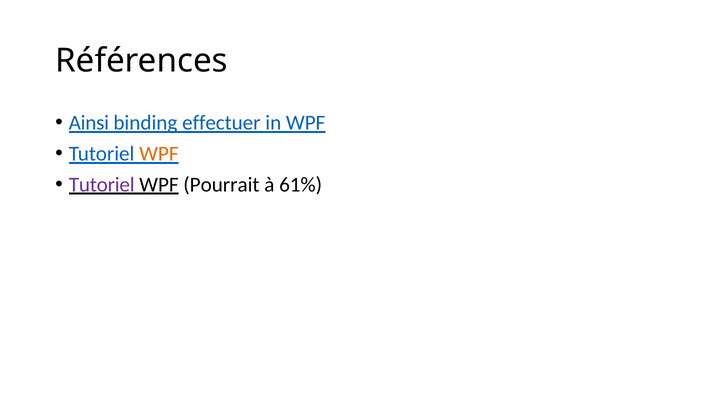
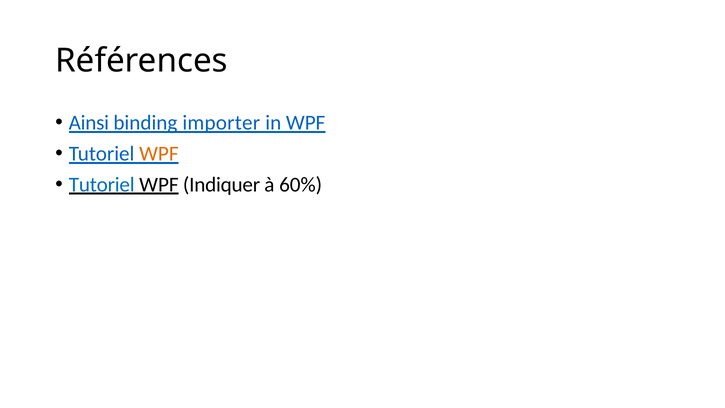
effectuer: effectuer -> importer (221, 123)
Tutoriel colour: purple -> blue (102, 185)
Pourrait: Pourrait -> Indiquer (222, 185)
61%: 61% -> 60% (301, 185)
